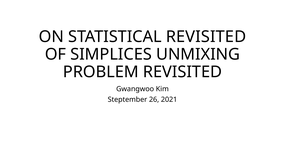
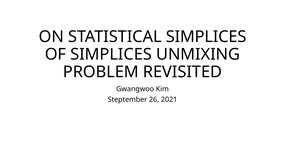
STATISTICAL REVISITED: REVISITED -> SIMPLICES (206, 37)
